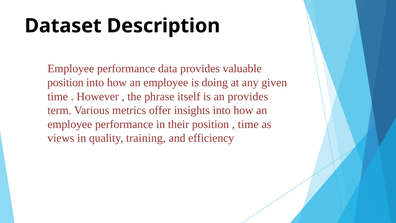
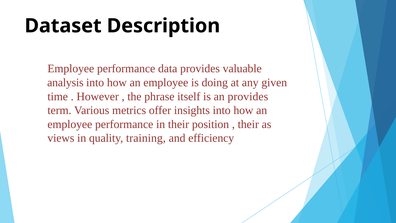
position: position -> analysis (65, 82)
time: time -> their (248, 124)
